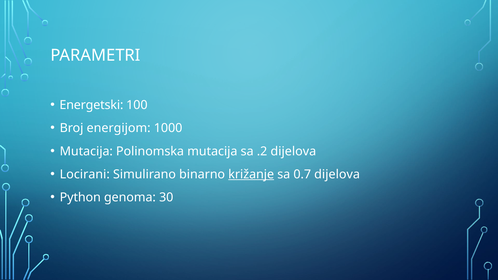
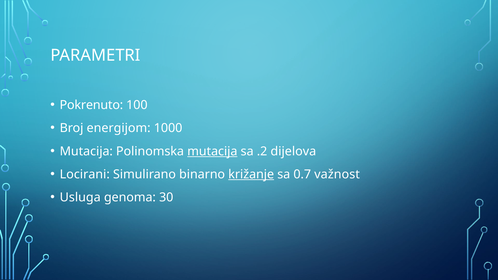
Energetski: Energetski -> Pokrenuto (91, 105)
mutacija underline: none -> present (212, 151)
0.7 dijelova: dijelova -> važnost (337, 174)
Python: Python -> Usluga (80, 198)
